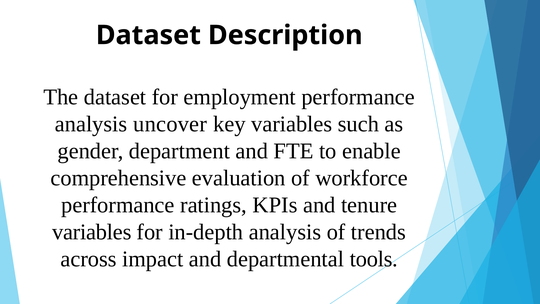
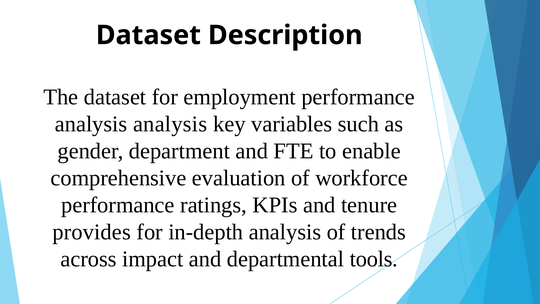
analysis uncover: uncover -> analysis (170, 124)
variables: variables -> provides (92, 232)
